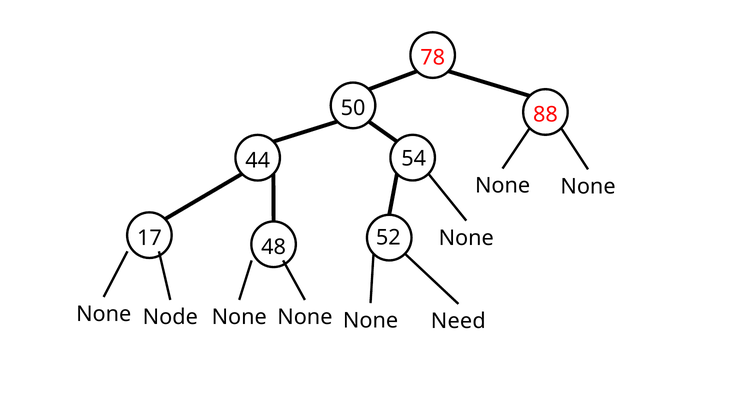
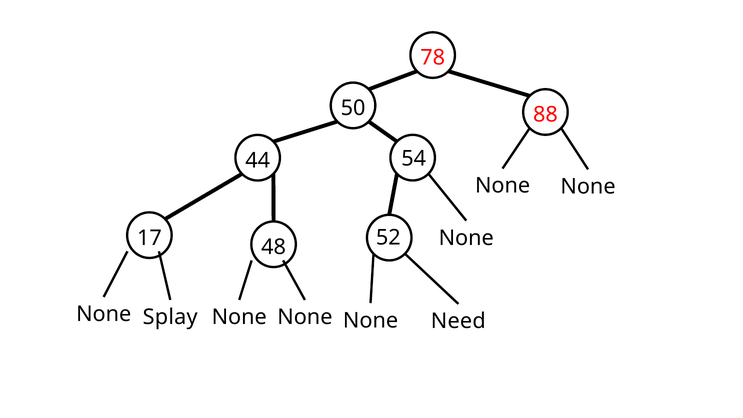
Node: Node -> Splay (170, 317)
